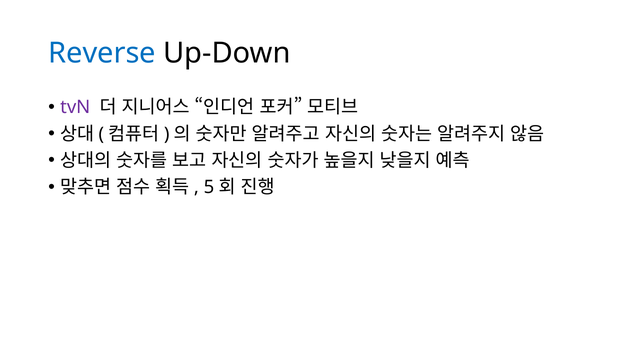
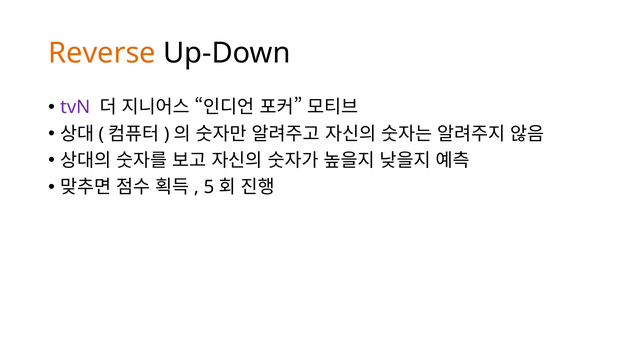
Reverse colour: blue -> orange (102, 53)
